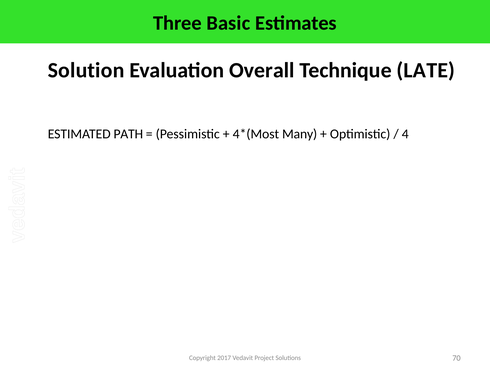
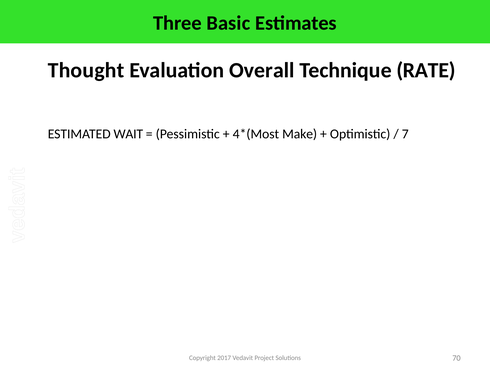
Solution: Solution -> Thought (86, 70)
LATE: LATE -> RATE (426, 70)
PATH: PATH -> WAIT (128, 134)
Many: Many -> Make (300, 134)
4: 4 -> 7 (405, 134)
